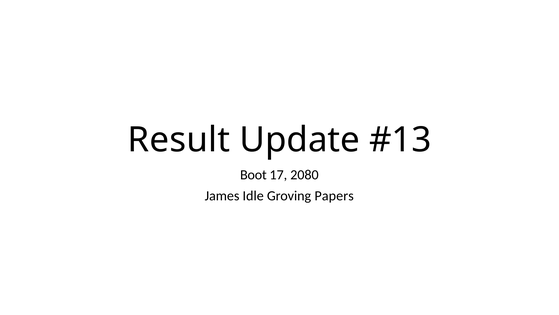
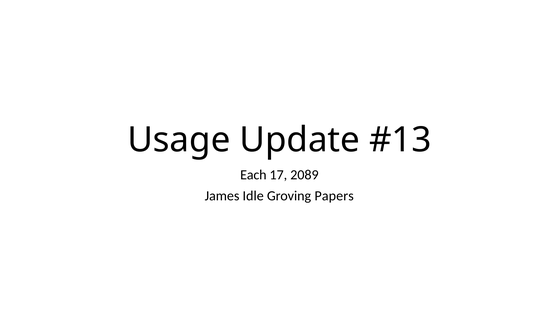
Result: Result -> Usage (179, 140)
Boot: Boot -> Each (253, 175)
2080: 2080 -> 2089 (304, 175)
